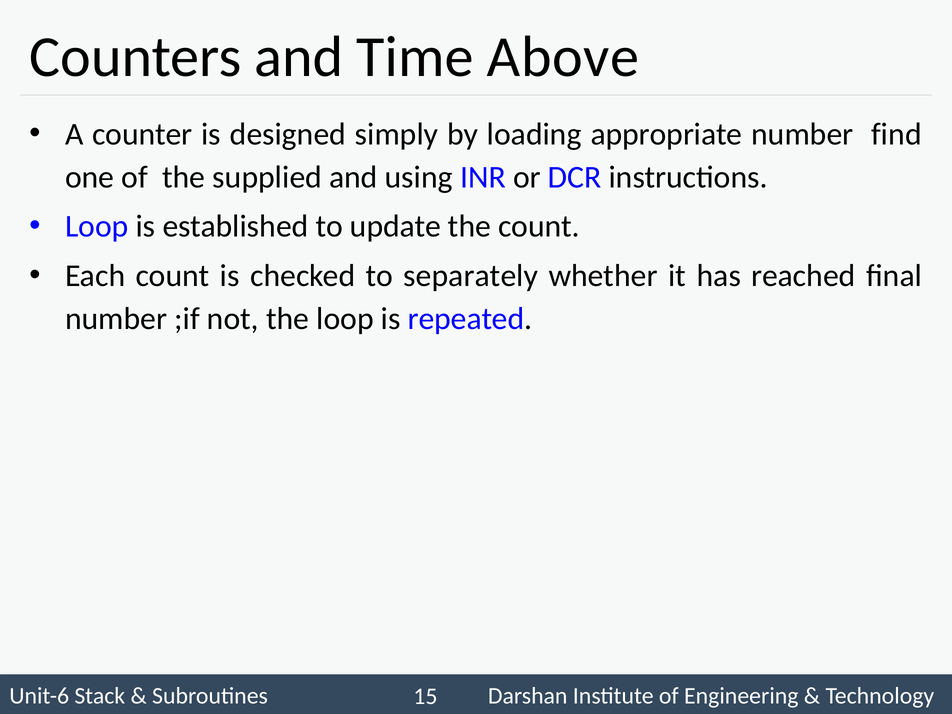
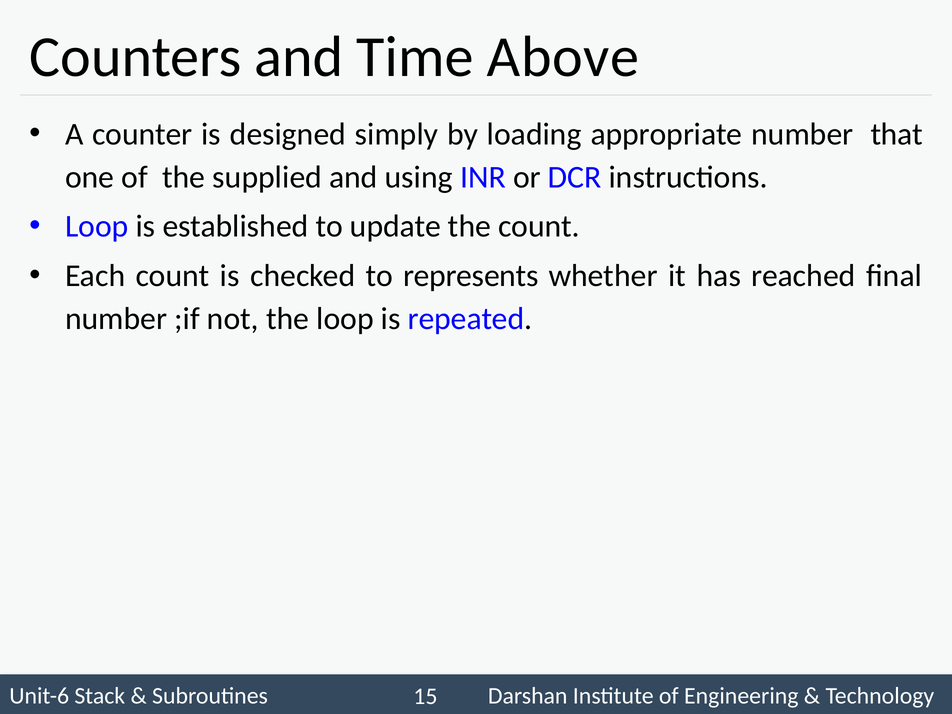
find: find -> that (897, 134)
separately: separately -> represents (471, 276)
